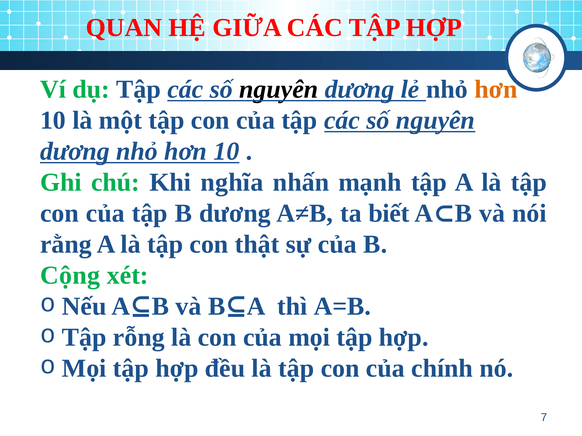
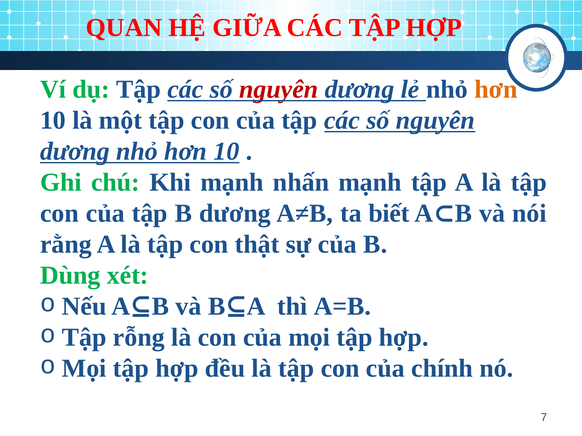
nguyên colour: black -> red (279, 89)
Khi nghĩa: nghĩa -> mạnh (232, 182)
Cộng: Cộng -> Dùng (70, 276)
